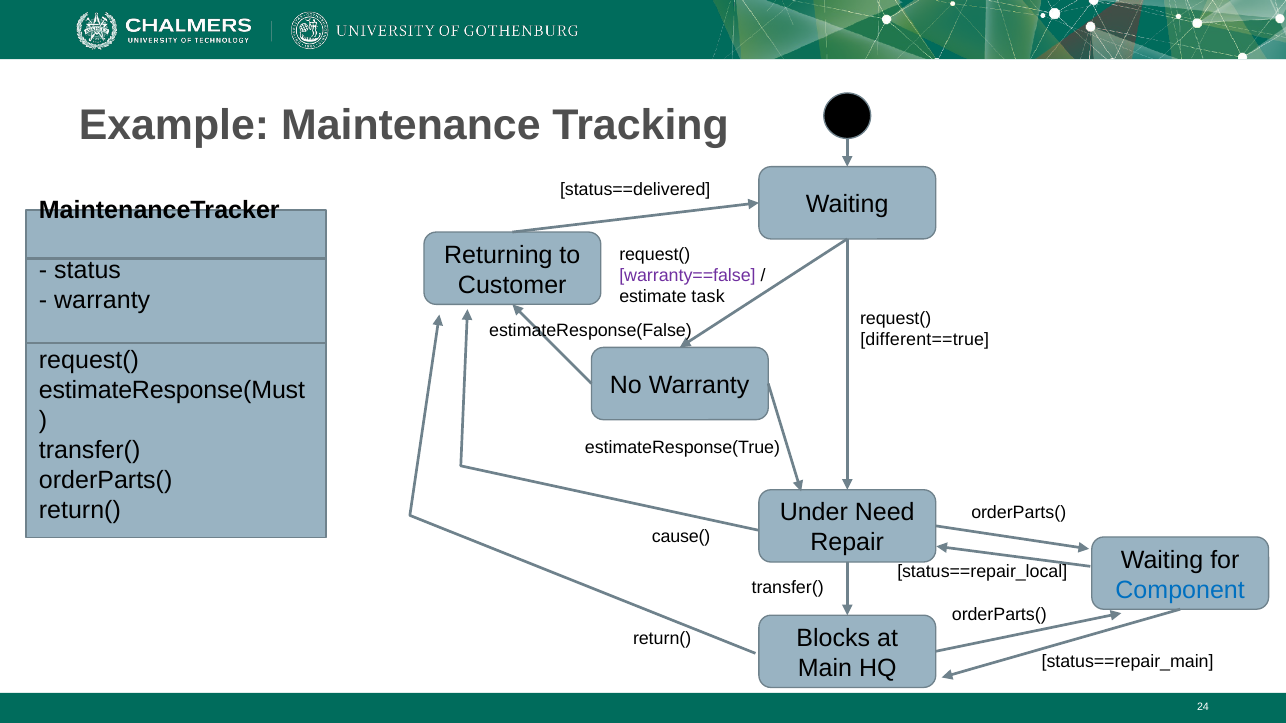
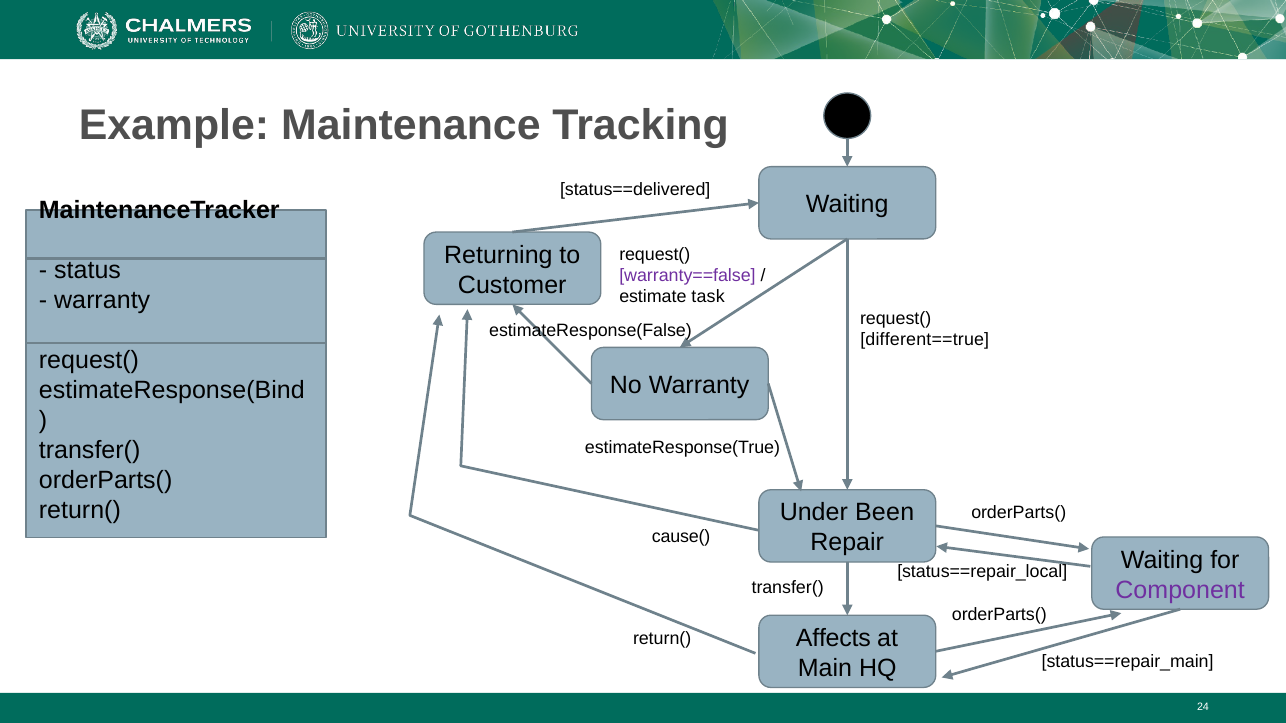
estimateResponse(Must: estimateResponse(Must -> estimateResponse(Bind (172, 391)
Need: Need -> Been (885, 513)
Component colour: blue -> purple (1180, 590)
Blocks: Blocks -> Affects (833, 638)
